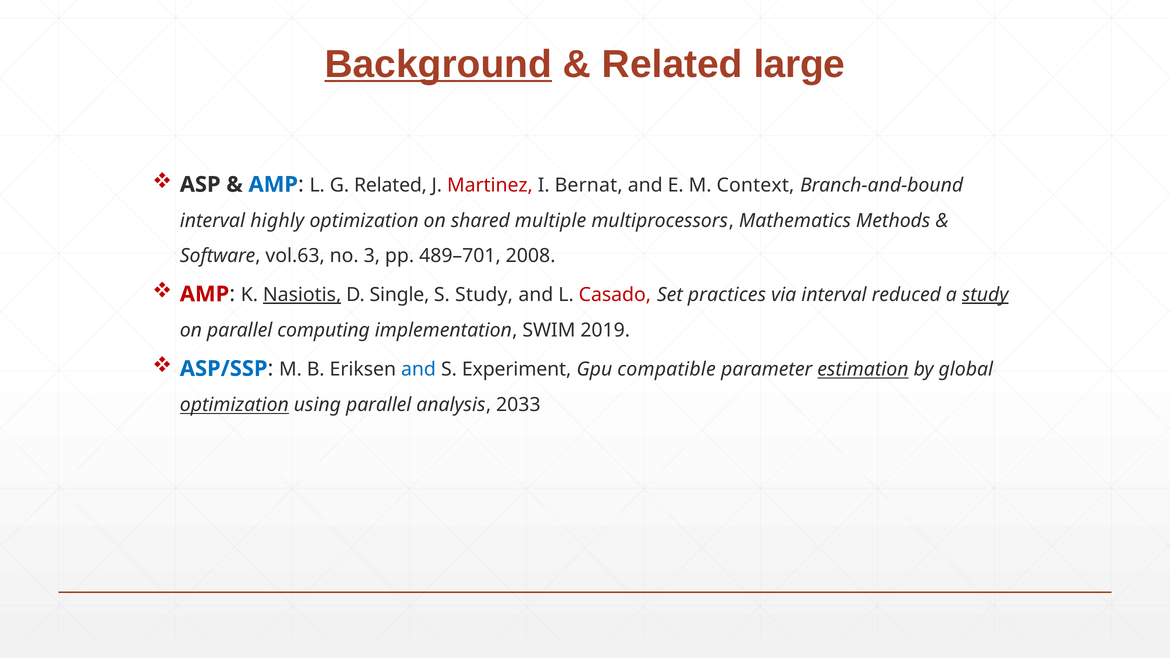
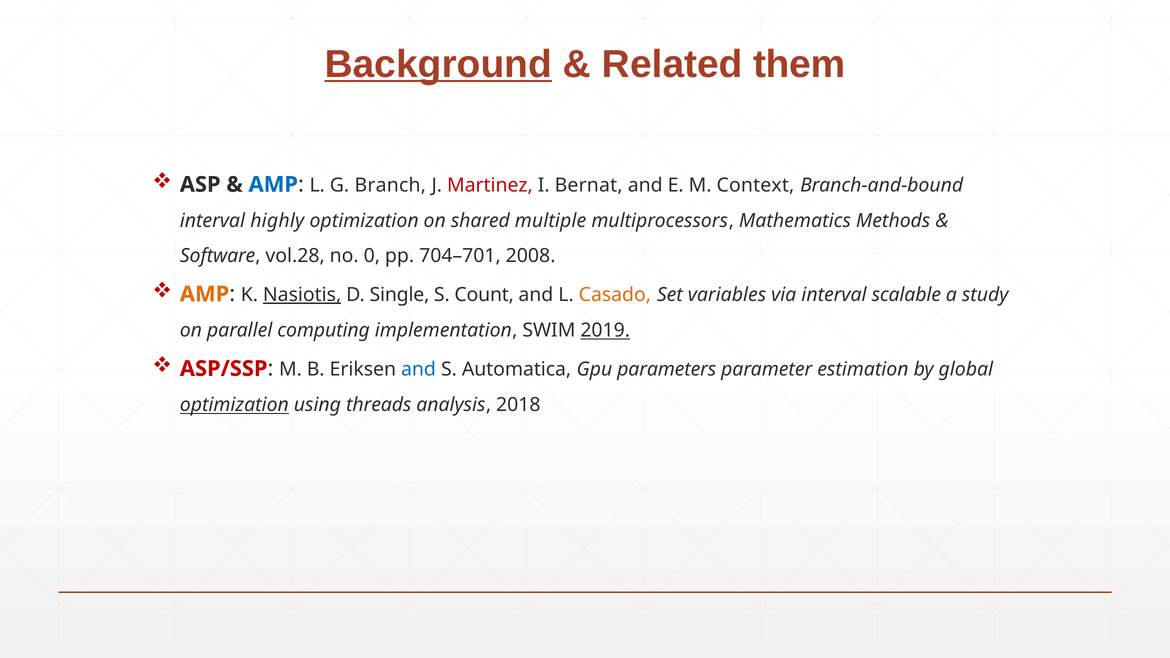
large: large -> them (799, 64)
G Related: Related -> Branch (390, 185)
vol.63: vol.63 -> vol.28 (295, 256)
3: 3 -> 0 (372, 256)
489–701: 489–701 -> 704–701 (460, 256)
AMP colour: red -> orange (205, 294)
S Study: Study -> Count (484, 295)
Casado colour: red -> orange (615, 295)
practices: practices -> variables (727, 295)
reduced: reduced -> scalable (906, 295)
study underline: present -> none (985, 295)
2019 underline: none -> present (605, 331)
ASP/SSP colour: blue -> red (224, 369)
Experiment: Experiment -> Automatica (517, 370)
compatible: compatible -> parameters (667, 370)
estimation underline: present -> none (863, 370)
using parallel: parallel -> threads (379, 405)
2033: 2033 -> 2018 (518, 405)
